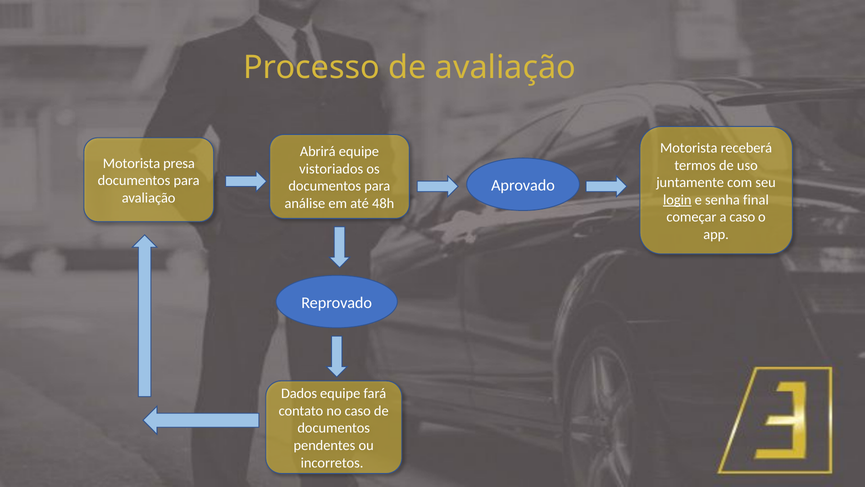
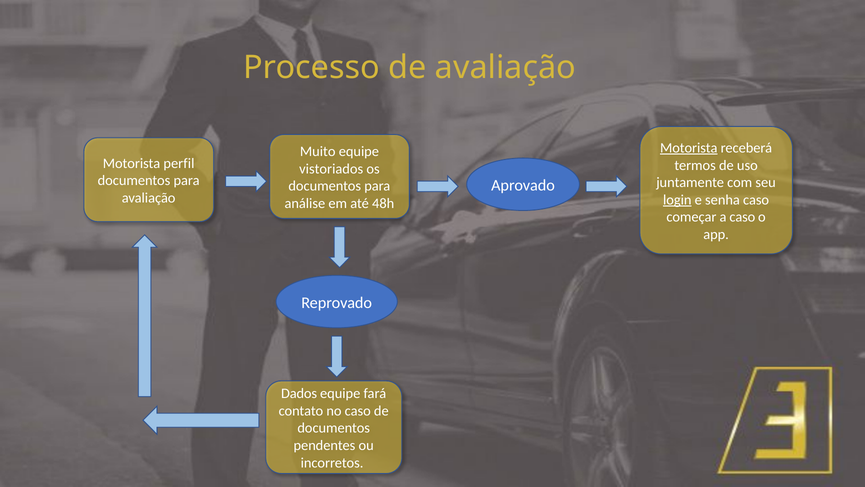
Motorista underline: none -> present (689, 148)
Abrirá: Abrirá -> Muito (318, 151)
presa: presa -> perfil (179, 163)
senha final: final -> caso (756, 200)
